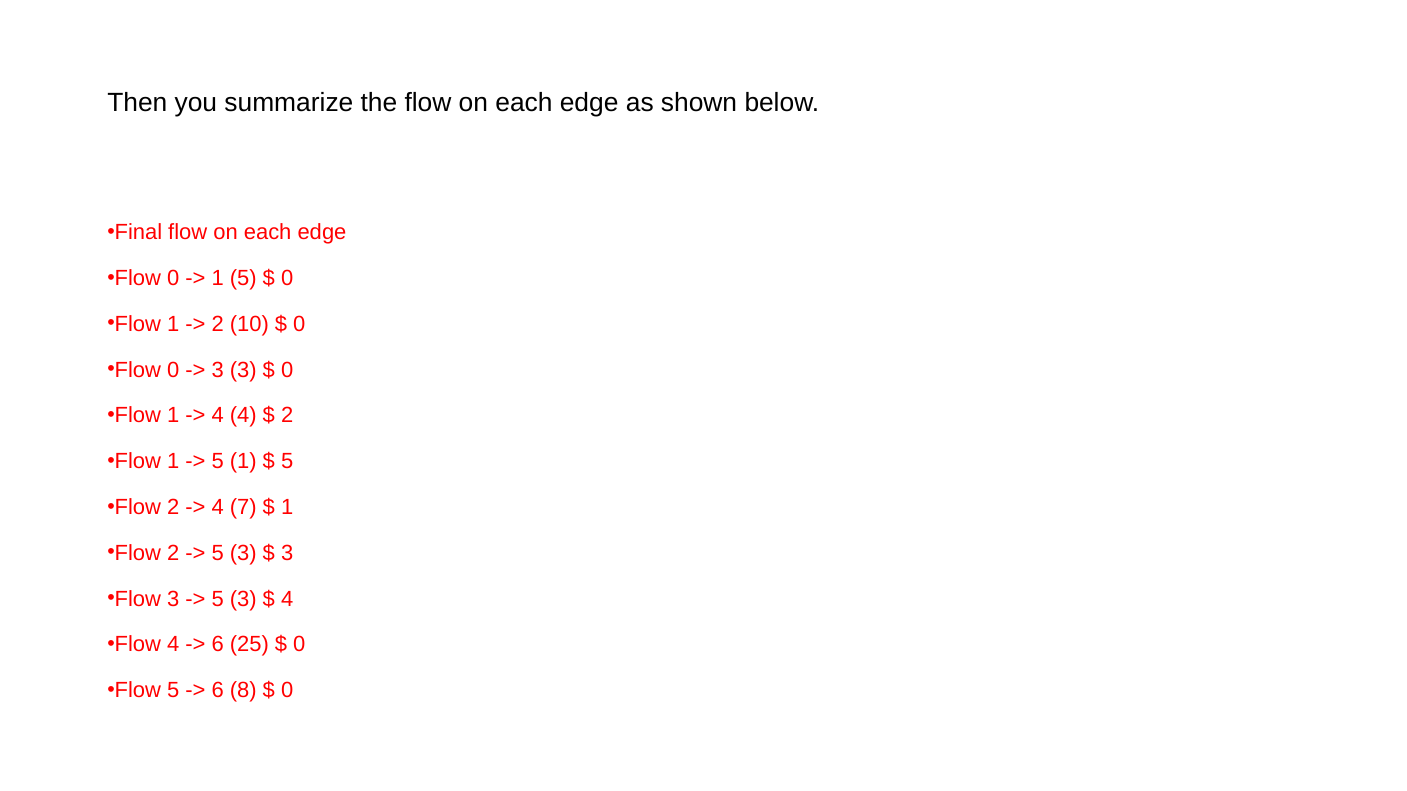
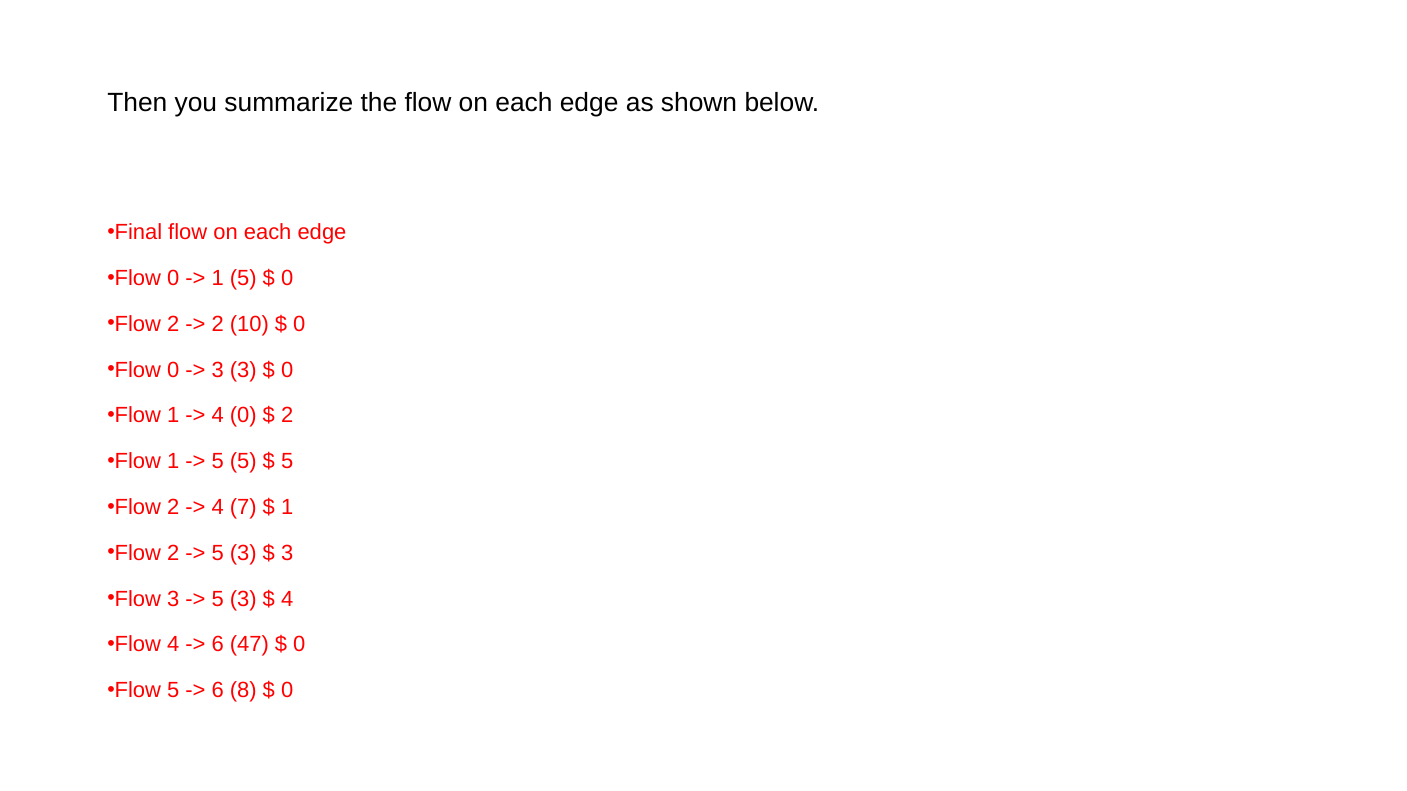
1: 1 -> 2 (173, 324)
4 4: 4 -> 0 (243, 416)
5 1: 1 -> 5 (243, 462)
25: 25 -> 47 (249, 645)
